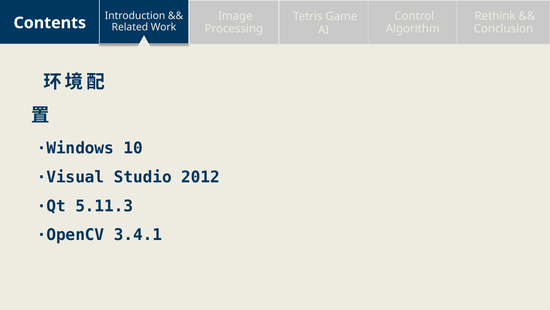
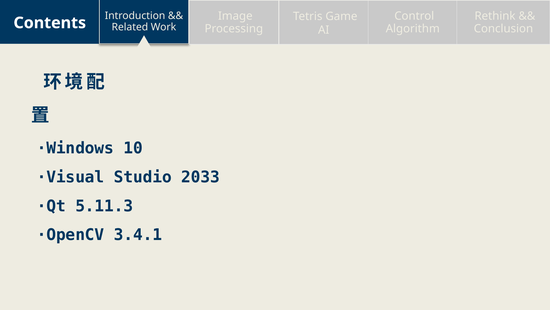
2012: 2012 -> 2033 (201, 177)
